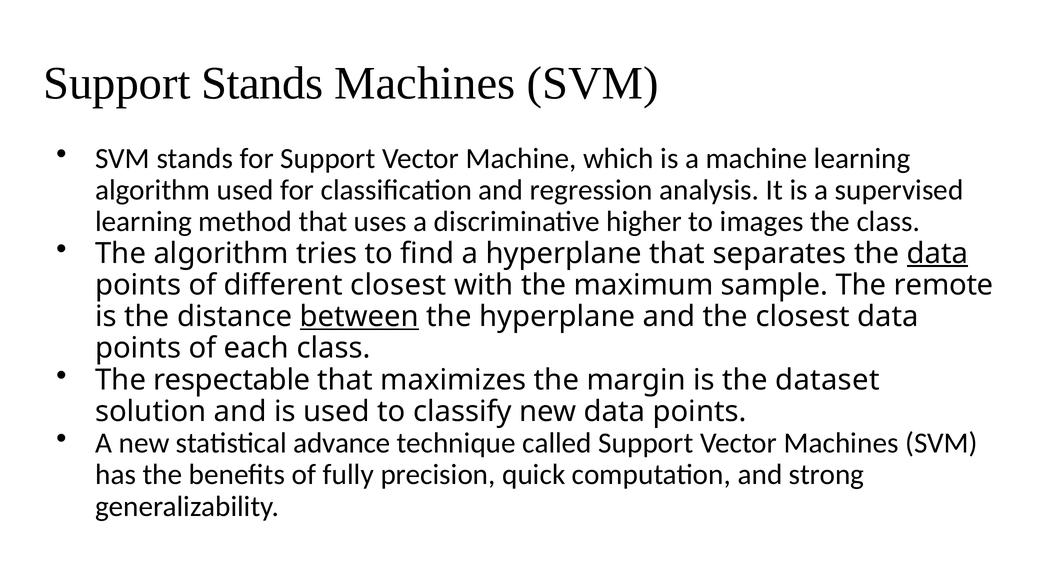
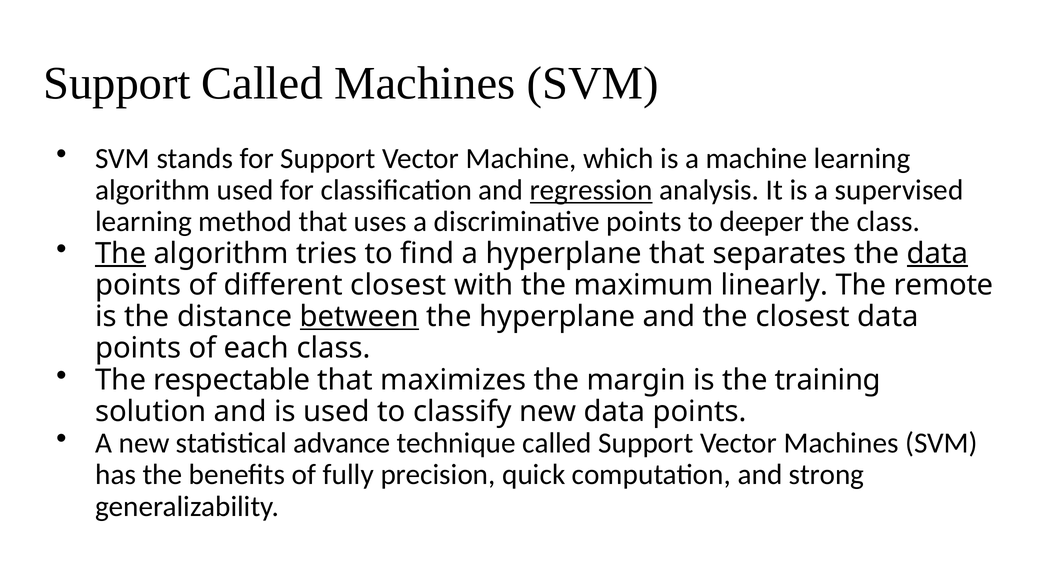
Support Stands: Stands -> Called (262, 83)
regression underline: none -> present (591, 190)
discriminative higher: higher -> points (644, 222)
images: images -> deeper (762, 222)
The underline: none -> present (121, 253)
sample: sample -> linearly (774, 285)
dataset: dataset -> training (828, 380)
